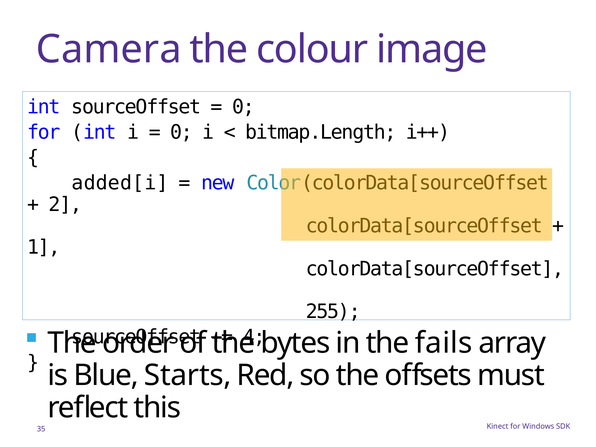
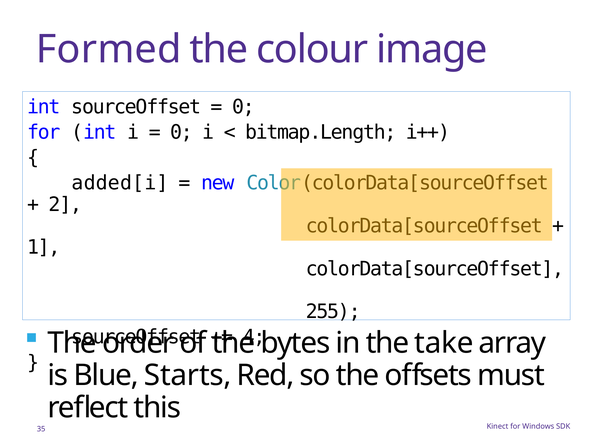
Camera: Camera -> Formed (109, 49)
fails: fails -> take (444, 343)
